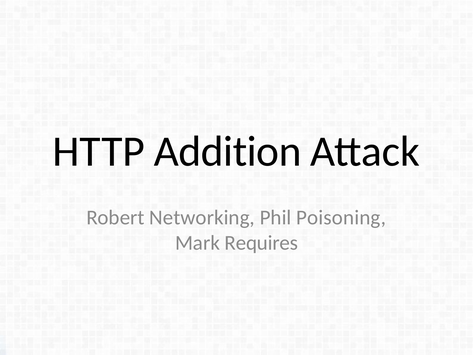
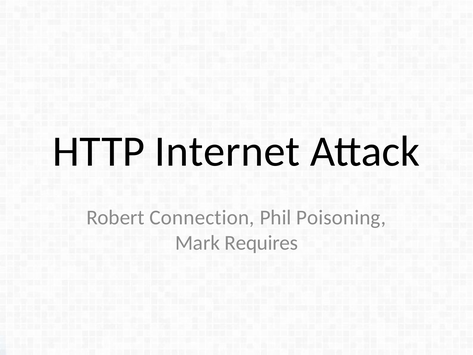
Addition: Addition -> Internet (227, 151)
Networking: Networking -> Connection (202, 217)
